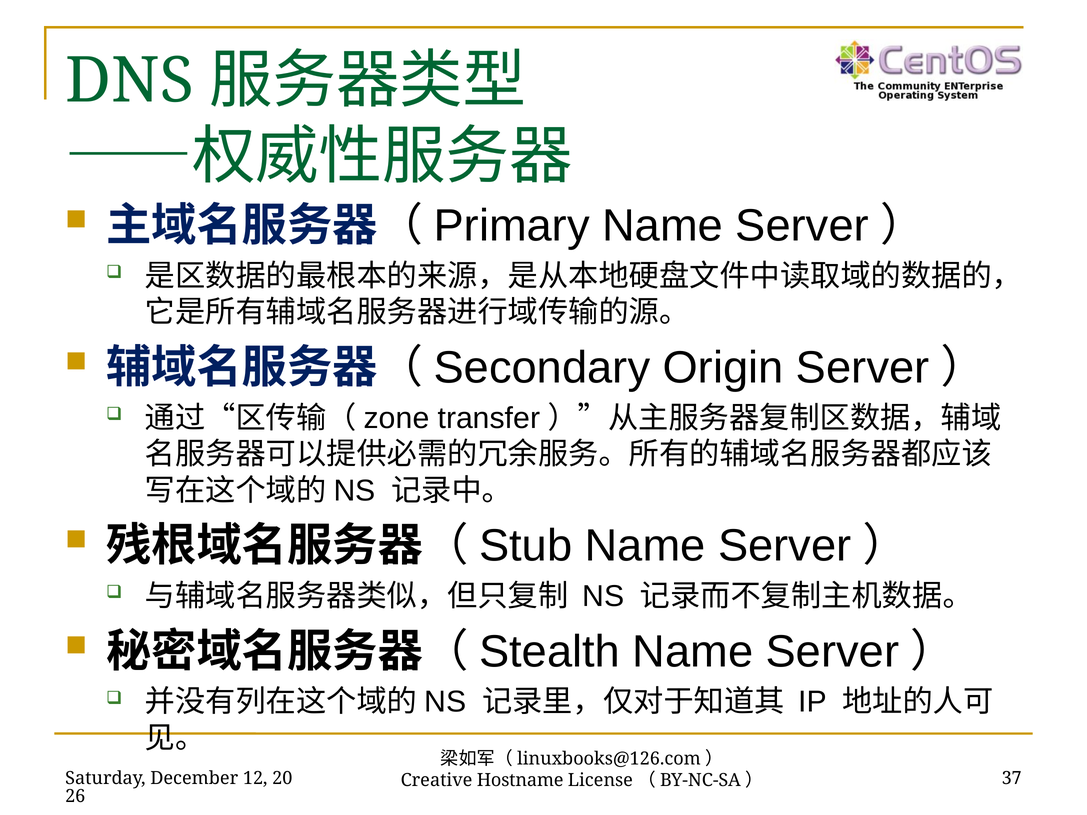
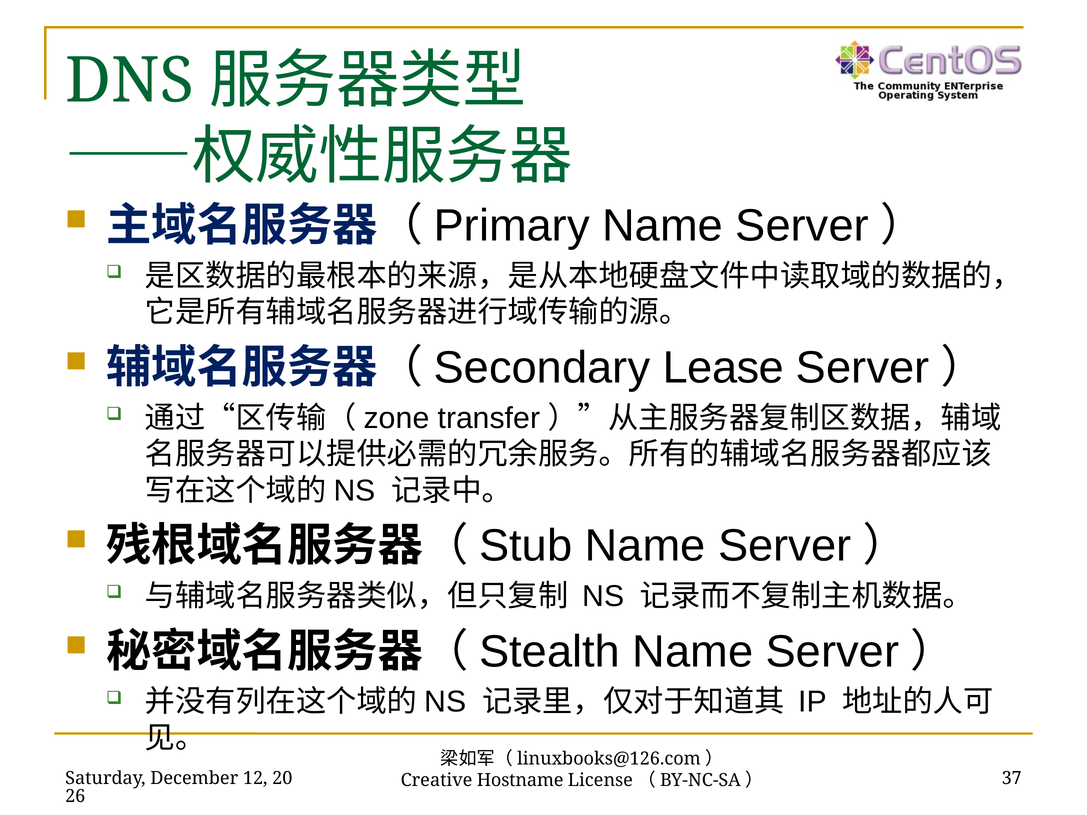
Origin: Origin -> Lease (723, 368)
